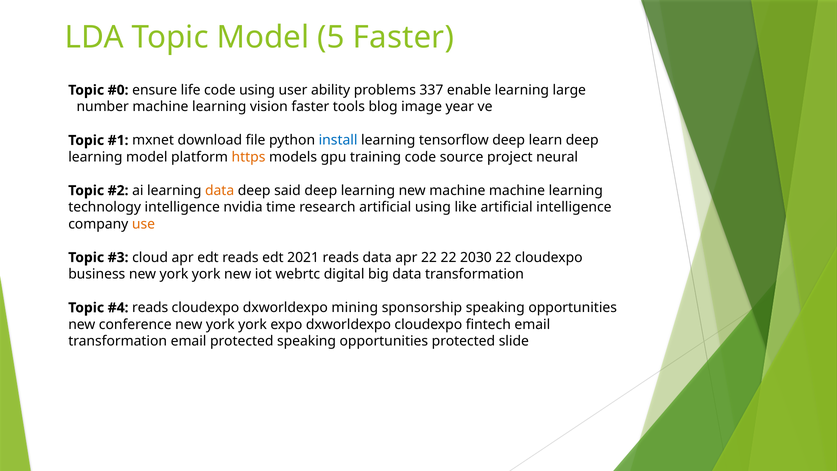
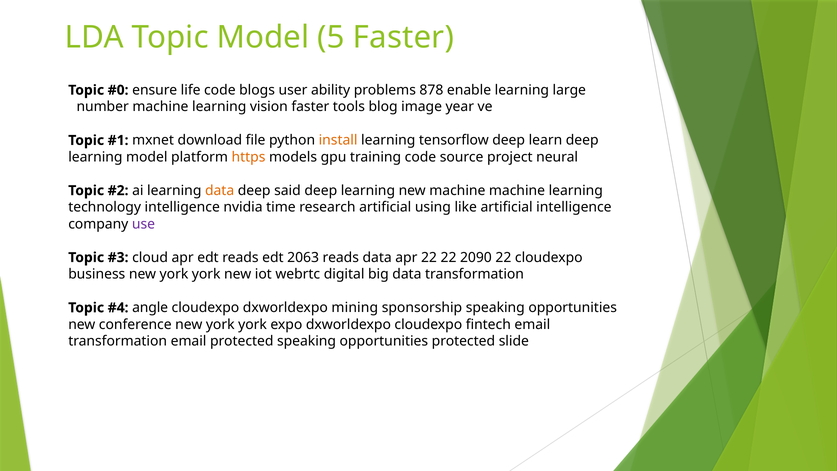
code using: using -> blogs (257, 90)
337: 337 -> 878 (431, 90)
install colour: blue -> orange (338, 140)
use colour: orange -> purple (143, 224)
2021: 2021 -> 2063 (303, 257)
2030: 2030 -> 2090 (476, 257)
reads: reads -> angle (150, 308)
